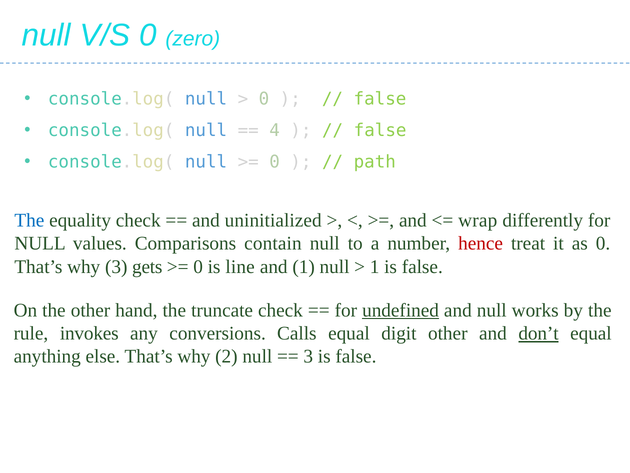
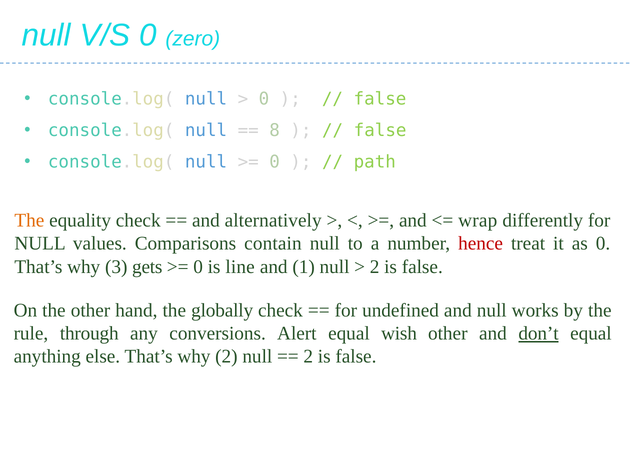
4: 4 -> 8 (275, 130)
The colour: blue -> orange (29, 220)
uninitialized: uninitialized -> alternatively (273, 220)
1: 1 -> 2 (375, 266)
truncate: truncate -> globally (222, 310)
undefined underline: present -> none (401, 310)
invokes: invokes -> through (89, 333)
Calls: Calls -> Alert (297, 333)
digit: digit -> wish (399, 333)
3: 3 -> 2 (308, 356)
